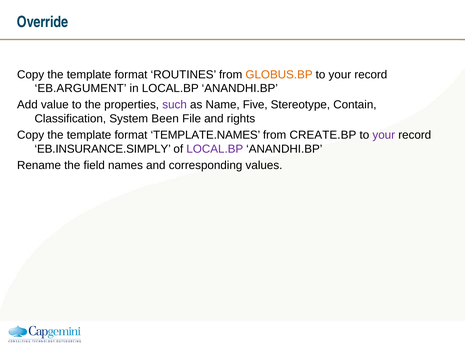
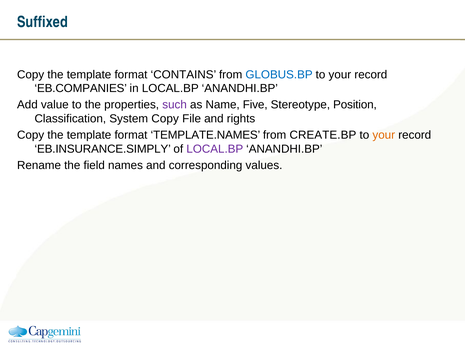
Override: Override -> Suffixed (42, 22)
ROUTINES: ROUTINES -> CONTAINS (183, 74)
GLOBUS.BP colour: orange -> blue (279, 74)
EB.ARGUMENT: EB.ARGUMENT -> EB.COMPANIES (81, 88)
Contain: Contain -> Position (355, 105)
System Been: Been -> Copy (165, 119)
your colour: purple -> orange (384, 135)
